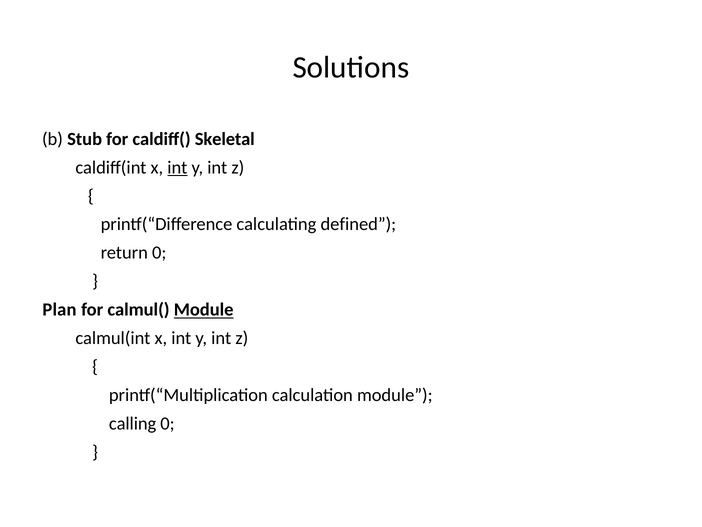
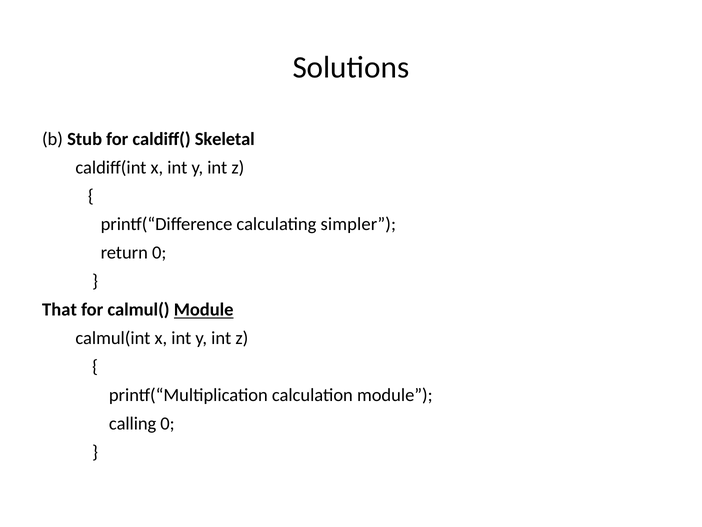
int underline: present -> none (177, 167)
defined: defined -> simpler (358, 224)
Plan: Plan -> That (60, 310)
